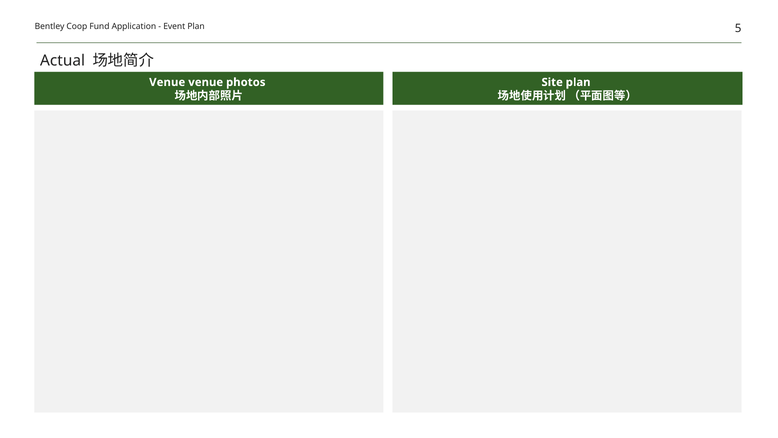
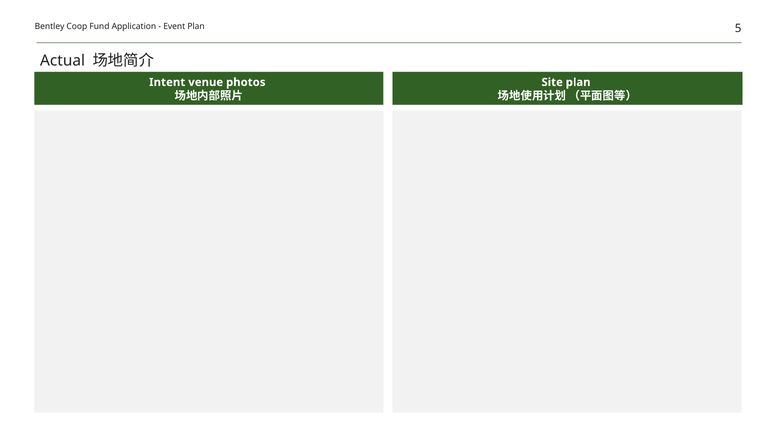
Venue: Venue -> Intent (167, 82)
